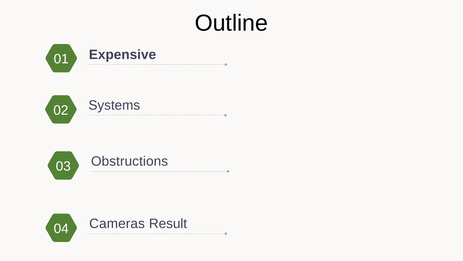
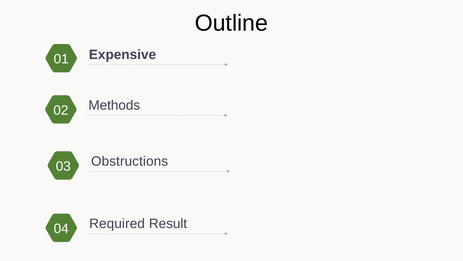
Systems: Systems -> Methods (114, 105)
Cameras: Cameras -> Required (117, 223)
